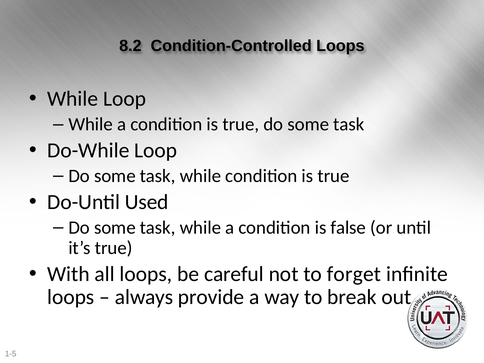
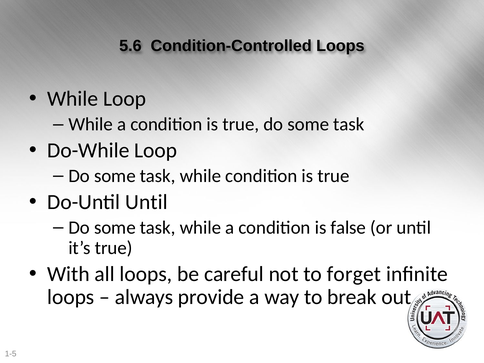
8.2: 8.2 -> 5.6 (130, 46)
Do-Until Used: Used -> Until (146, 202)
